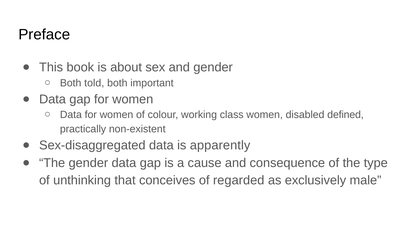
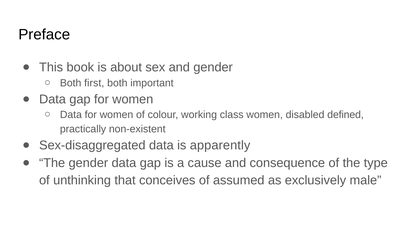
told: told -> first (94, 83)
regarded: regarded -> assumed (239, 180)
